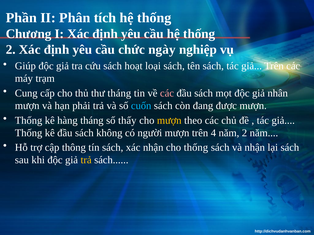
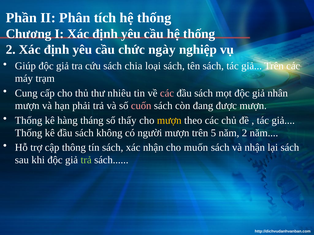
hoạt: hoạt -> chia (133, 66)
thư tháng: tháng -> nhiêu (119, 93)
cuốn colour: light blue -> pink (141, 106)
4: 4 -> 5 (213, 133)
cho thống: thống -> muốn (196, 148)
trả colour: yellow -> light green (86, 160)
